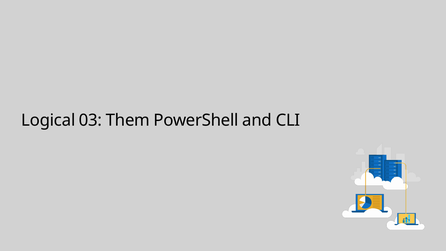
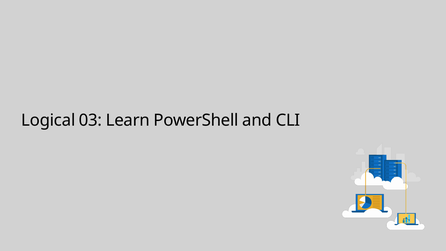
Them: Them -> Learn (128, 120)
